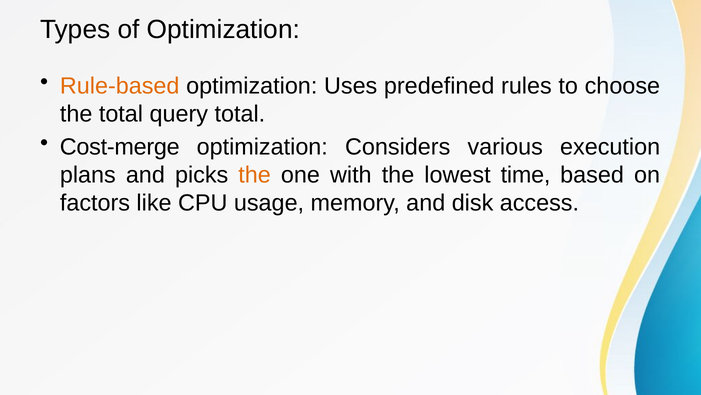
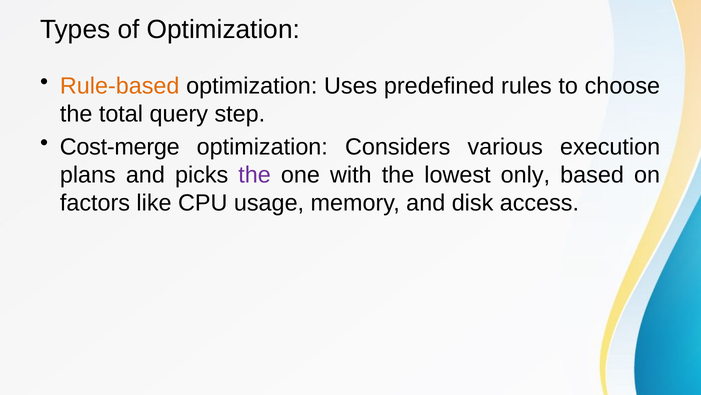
query total: total -> step (240, 114)
the colour: orange -> purple (255, 175)
time: time -> only (525, 175)
